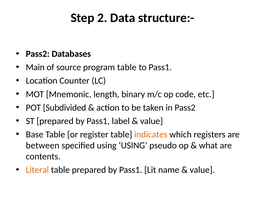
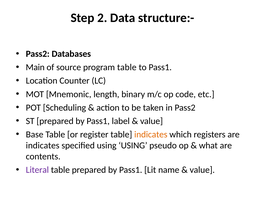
Subdivided: Subdivided -> Scheduling (64, 107)
between: between -> indicates (43, 145)
Literal colour: orange -> purple (37, 170)
